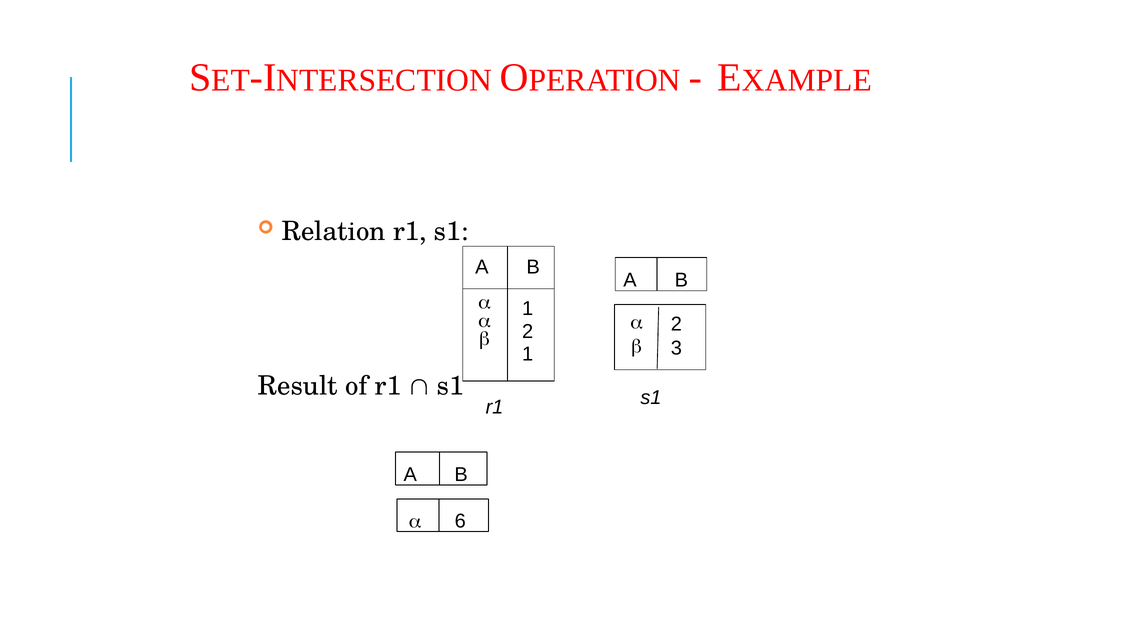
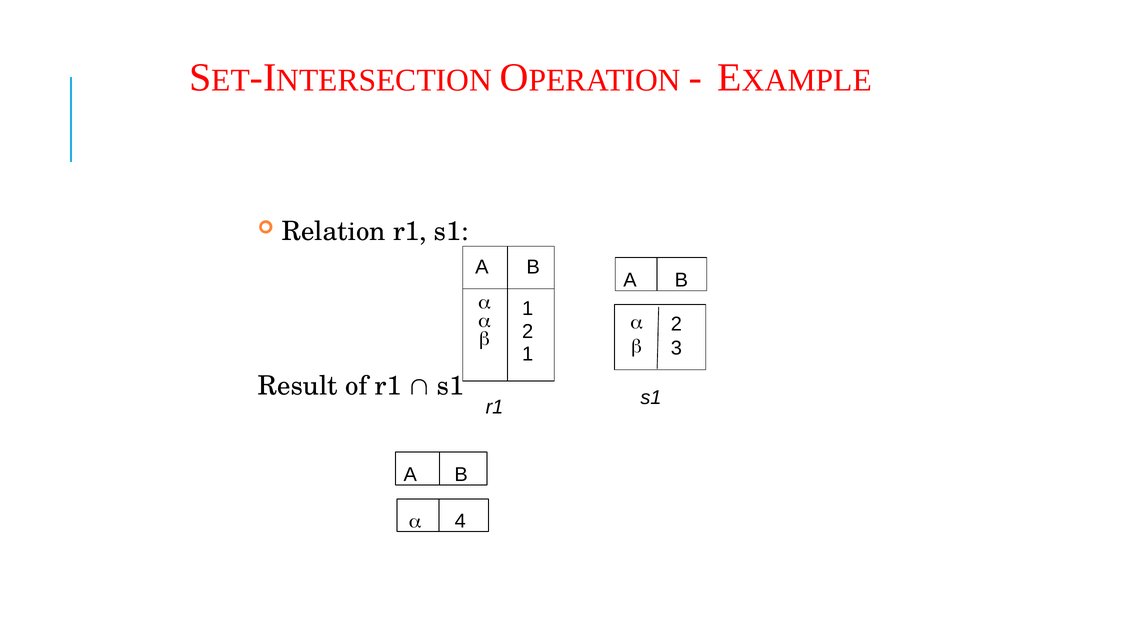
6: 6 -> 4 (460, 521)
